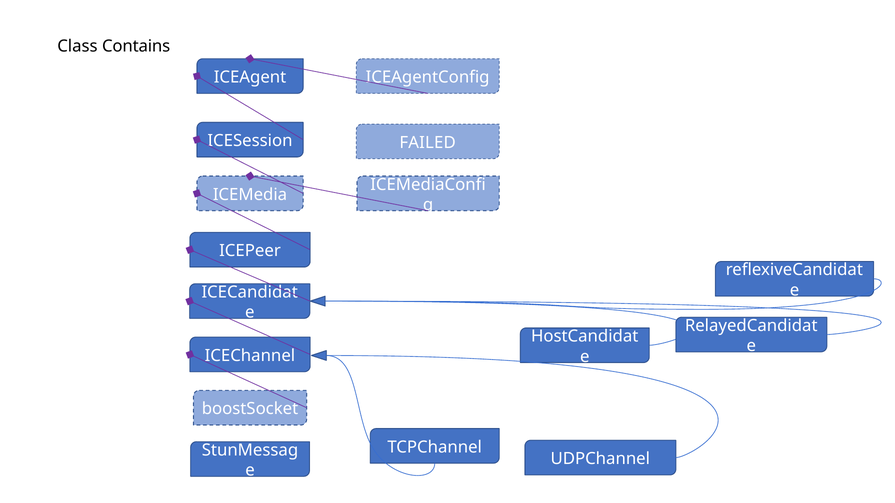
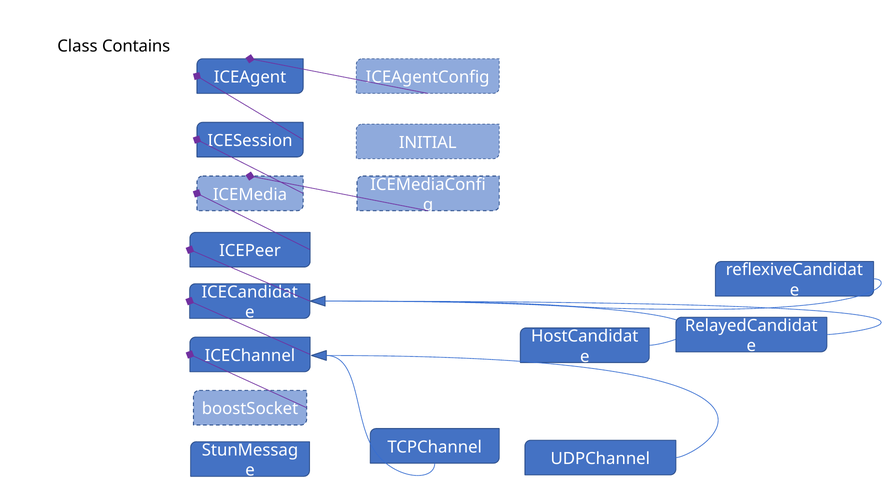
FAILED: FAILED -> INITIAL (428, 143)
